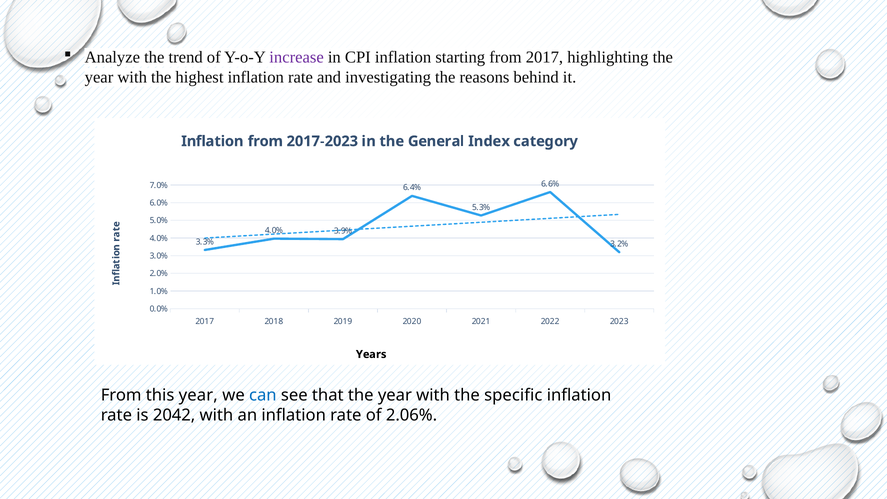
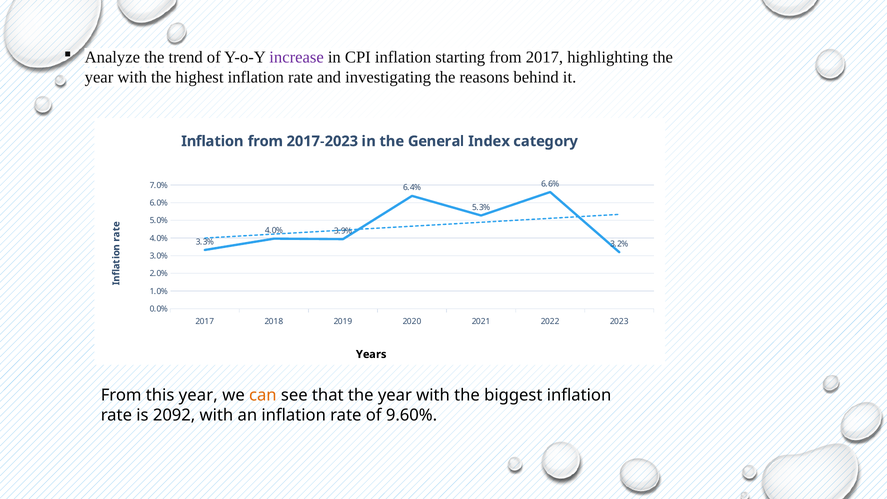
can colour: blue -> orange (263, 395)
specific: specific -> biggest (513, 395)
2042: 2042 -> 2092 (174, 415)
2.06%: 2.06% -> 9.60% (412, 415)
